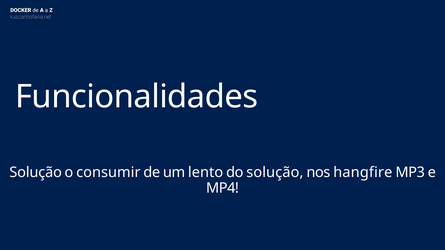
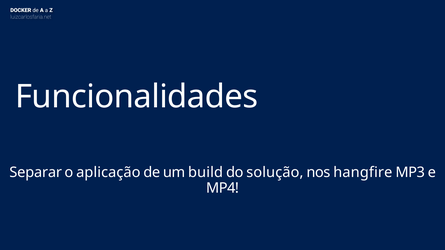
Solução: Solução -> Separar (36, 173)
consumir: consumir -> aplicação (108, 173)
lento: lento -> build (206, 173)
